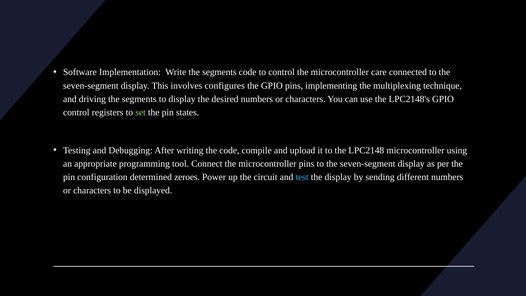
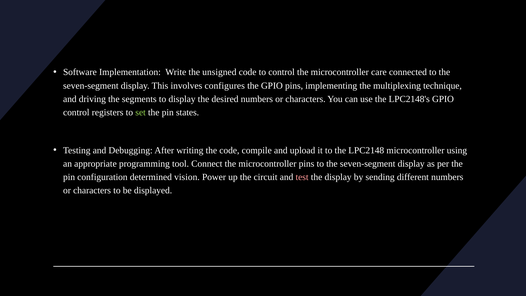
Write the segments: segments -> unsigned (219, 72)
zeroes: zeroes -> vision (187, 177)
test colour: light blue -> pink (302, 177)
